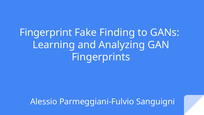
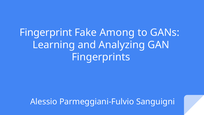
Finding: Finding -> Among (117, 32)
